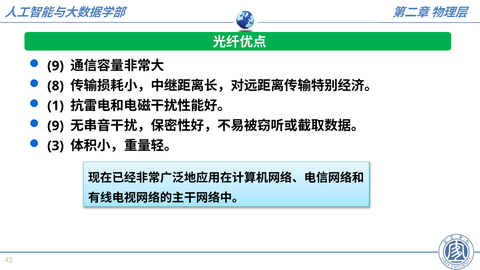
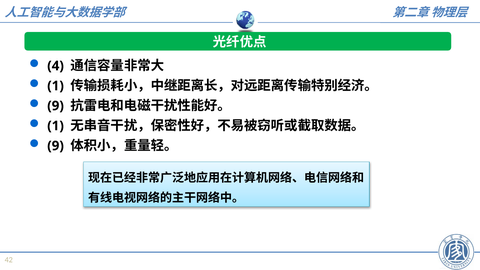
9: 9 -> 4 (56, 66)
8: 8 -> 1 (56, 86)
1: 1 -> 9 (56, 106)
9: 9 -> 1 (56, 126)
3: 3 -> 9 (56, 146)
